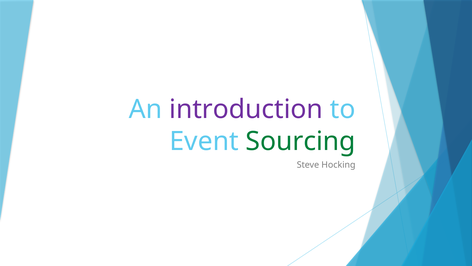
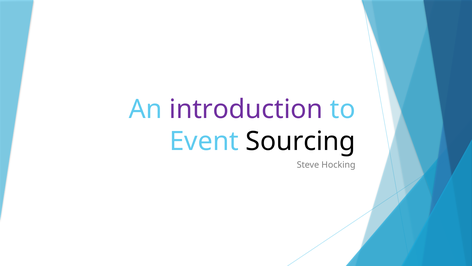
Sourcing colour: green -> black (301, 141)
